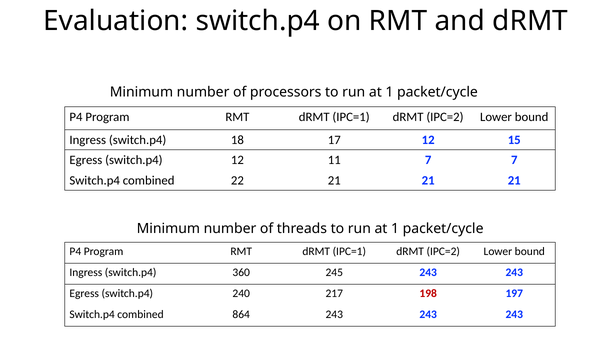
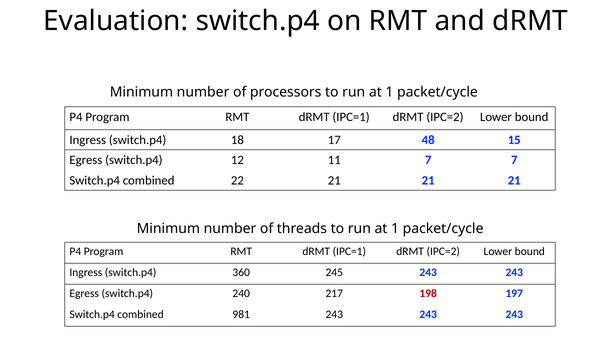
17 12: 12 -> 48 (428, 140)
864: 864 -> 981 (241, 315)
